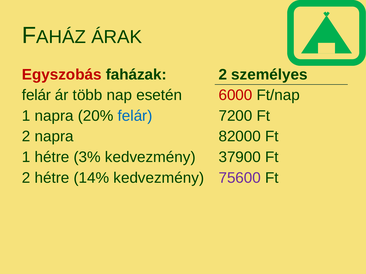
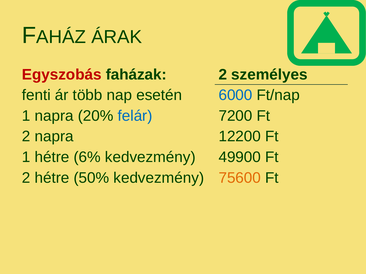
felár: felár -> fenti (36, 95)
6000 colour: red -> blue (235, 95)
82000: 82000 -> 12200 (240, 137)
3%: 3% -> 6% (87, 157)
37900: 37900 -> 49900 (240, 157)
14%: 14% -> 50% (91, 178)
75600 colour: purple -> orange (240, 178)
